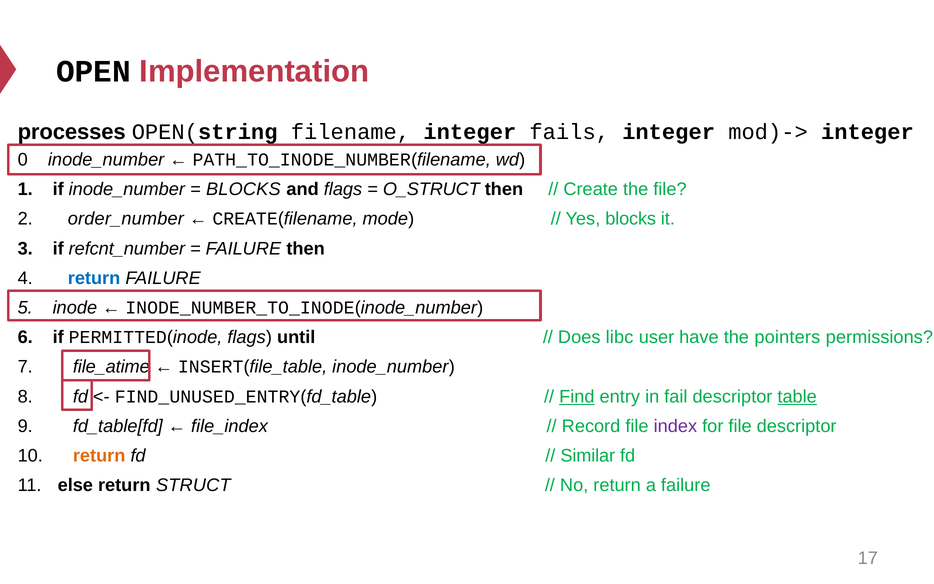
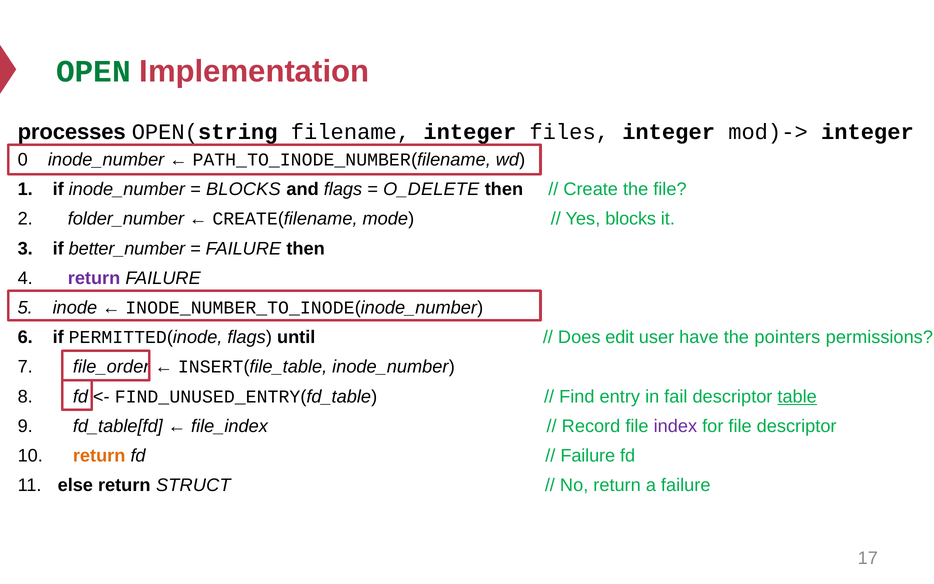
OPEN colour: black -> green (93, 72)
fails: fails -> files (569, 132)
O_STRUCT: O_STRUCT -> O_DELETE (431, 189)
order_number: order_number -> folder_number (126, 219)
refcnt_number: refcnt_number -> better_number (127, 248)
return colour: blue -> purple (94, 278)
libc: libc -> edit (620, 337)
file_atime: file_atime -> file_order (111, 367)
Find underline: present -> none (577, 396)
Similar: Similar -> Failure (588, 456)
